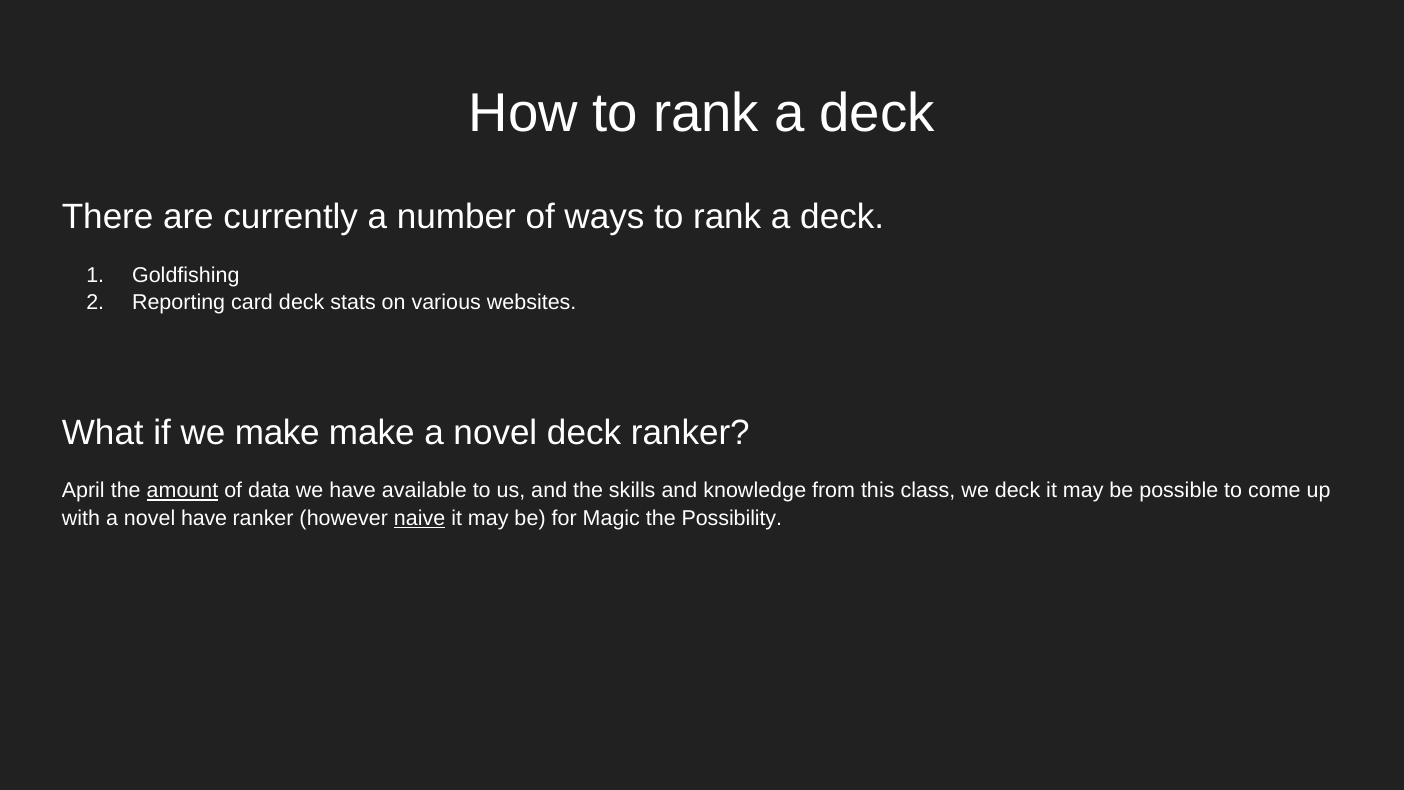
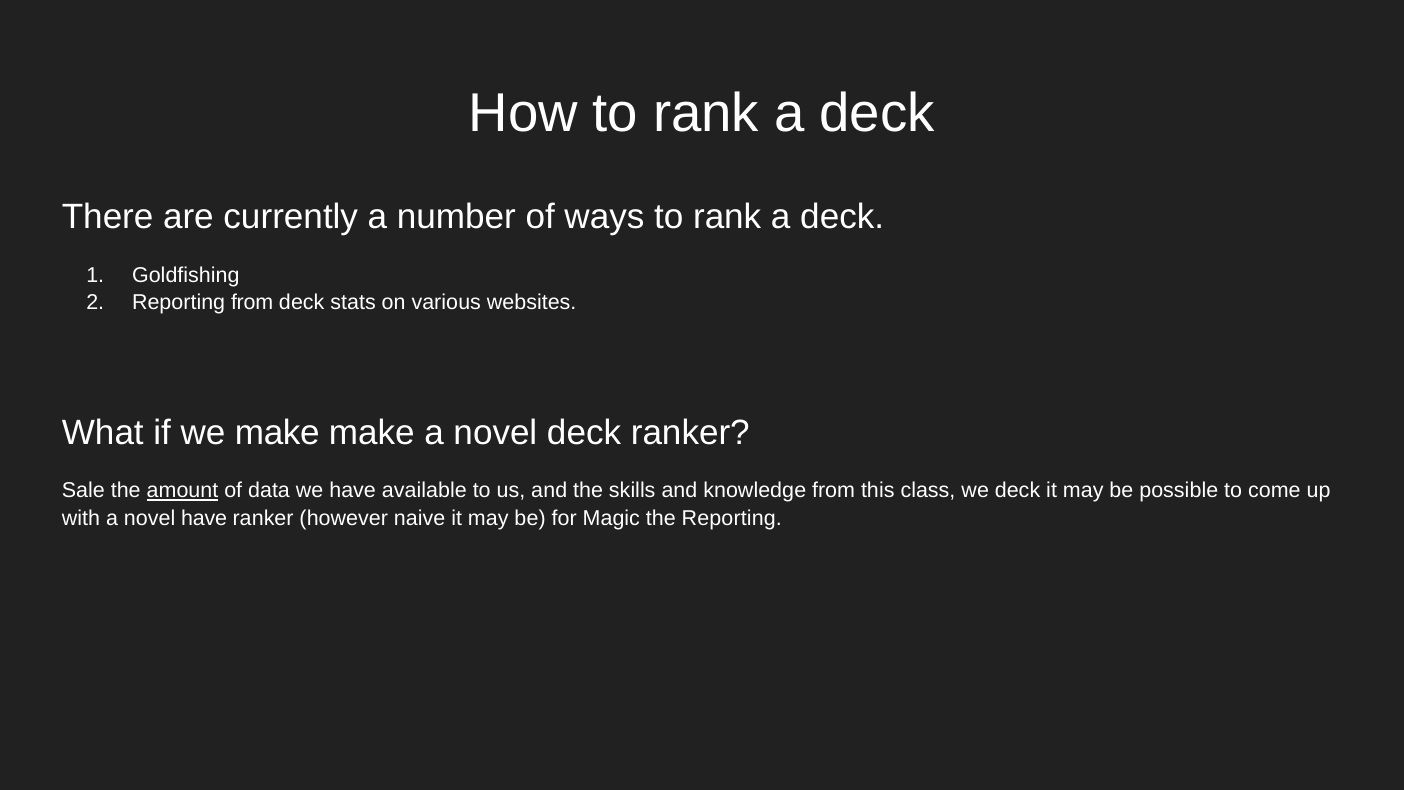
Reporting card: card -> from (252, 303)
April: April -> Sale (83, 491)
naive underline: present -> none (420, 518)
the Possibility: Possibility -> Reporting (732, 518)
